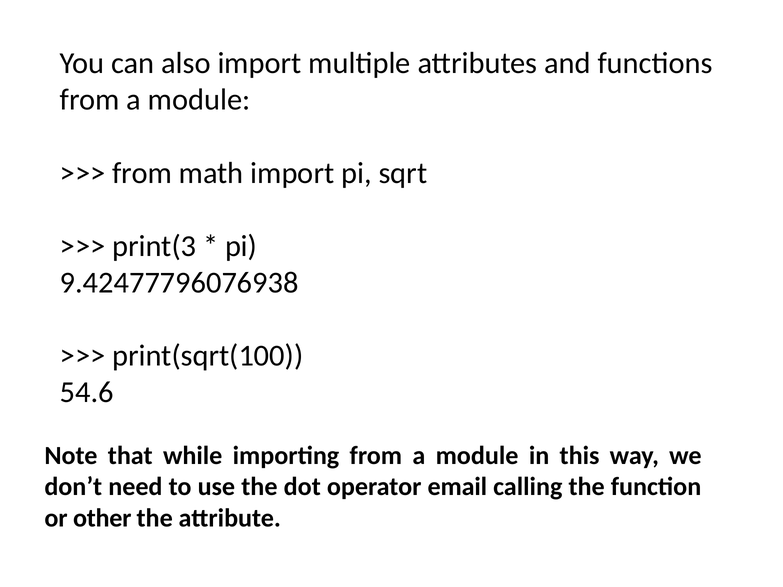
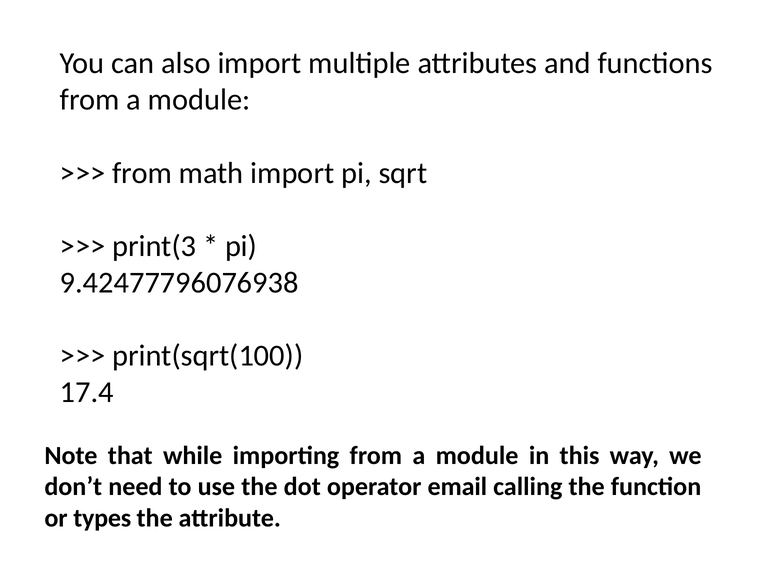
54.6: 54.6 -> 17.4 (87, 392)
other: other -> types (102, 518)
